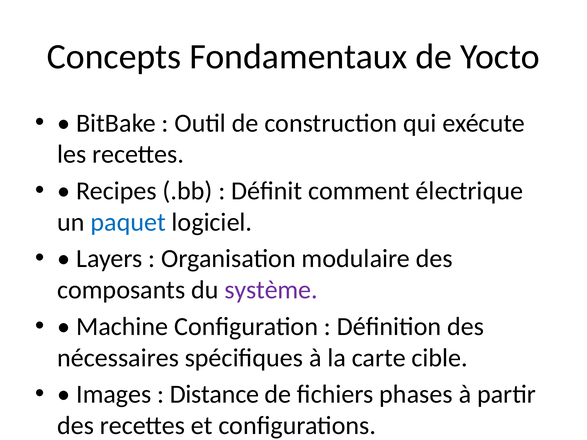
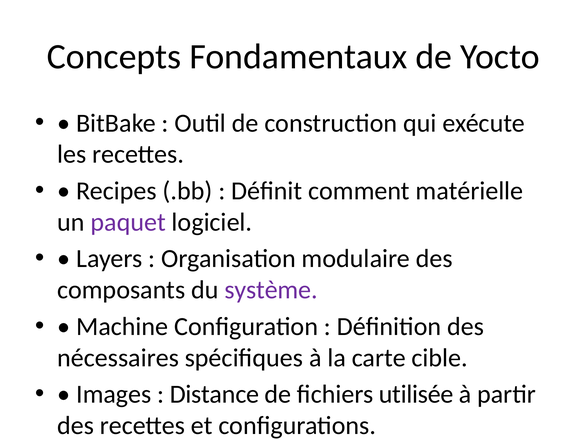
électrique: électrique -> matérielle (469, 191)
paquet colour: blue -> purple (128, 222)
phases: phases -> utilisée (416, 395)
